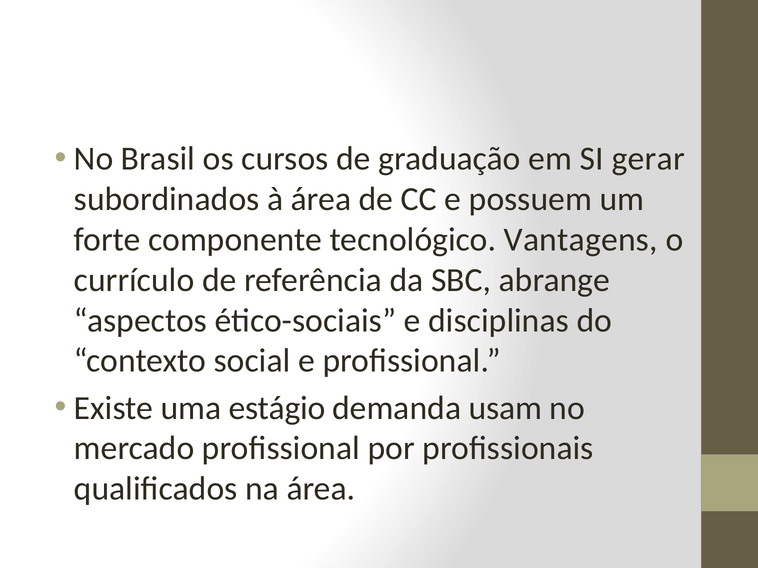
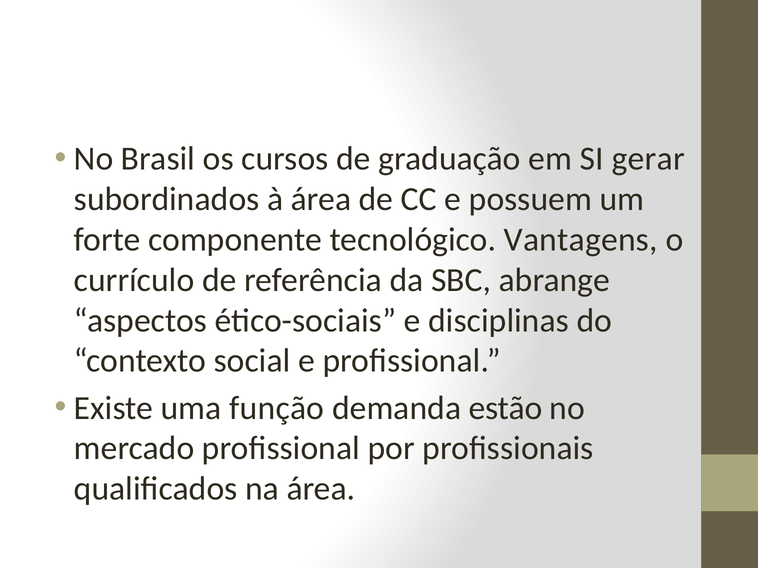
estágio: estágio -> função (277, 408)
usam: usam -> estão (505, 408)
